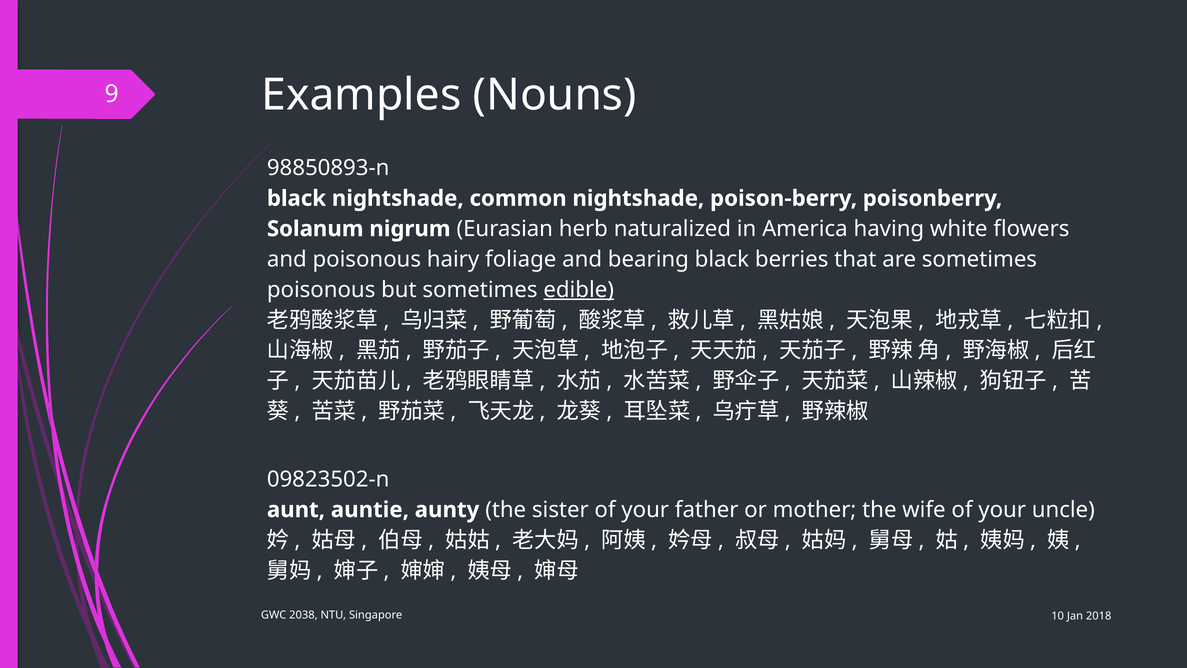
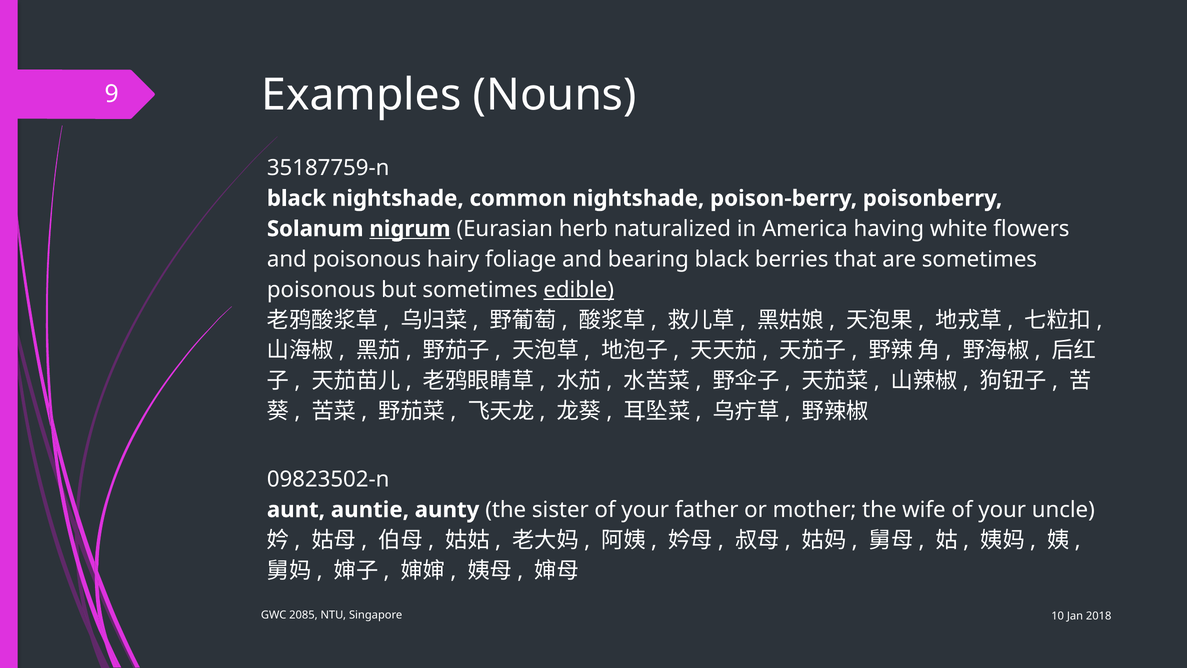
98850893-n: 98850893-n -> 35187759-n (328, 168)
nigrum underline: none -> present (410, 229)
2038: 2038 -> 2085 (303, 615)
